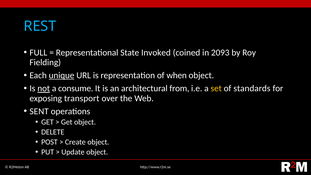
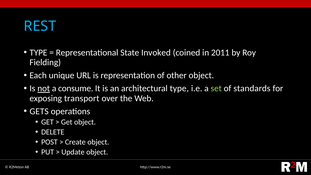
FULL: FULL -> TYPE (38, 53)
2093: 2093 -> 2011 (220, 53)
unique underline: present -> none (62, 75)
when: when -> other (177, 75)
architectural from: from -> type (179, 88)
set colour: yellow -> light green (216, 88)
SENT: SENT -> GETS (39, 111)
